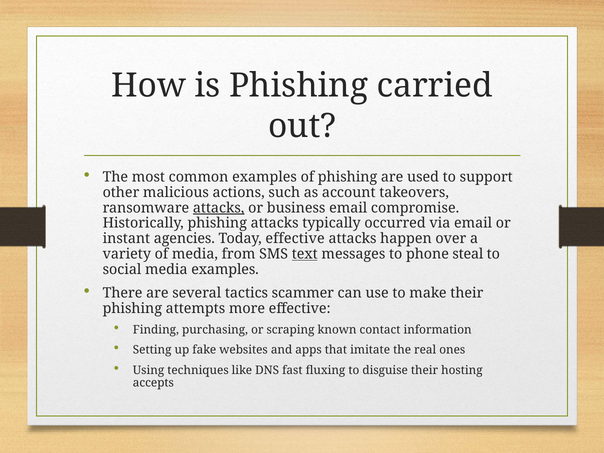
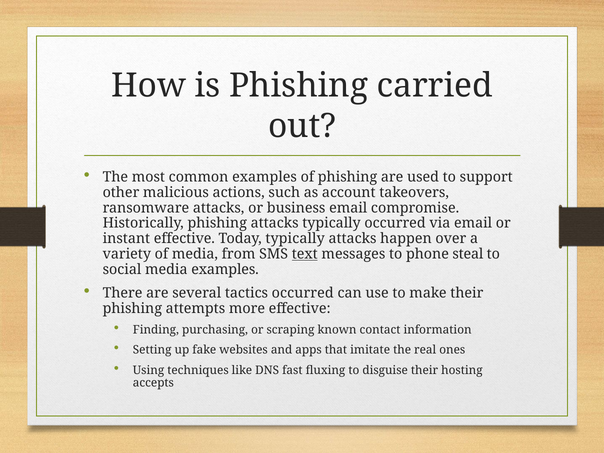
attacks underline: present -> none (219, 208)
instant agencies: agencies -> effective (184, 239)
Today effective: effective -> typically (295, 239)
tactics scammer: scammer -> occurred (303, 293)
